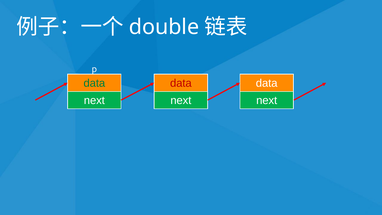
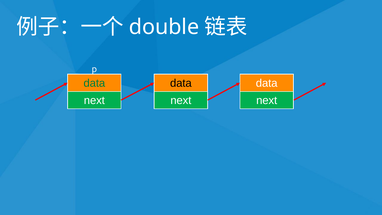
data colour: red -> black (181, 83)
